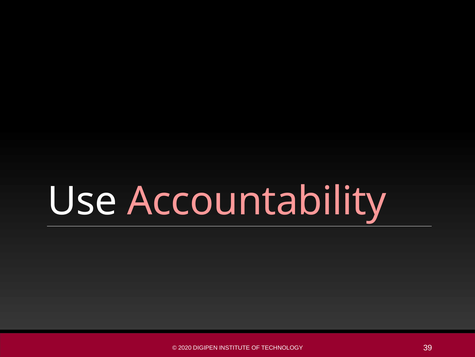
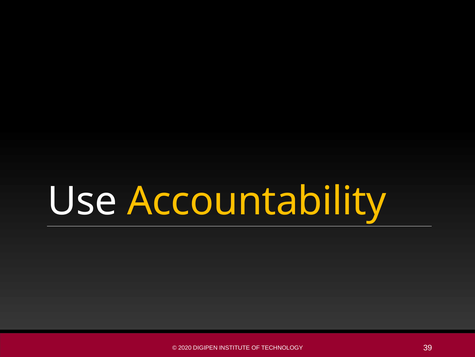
Accountability colour: pink -> yellow (257, 201)
